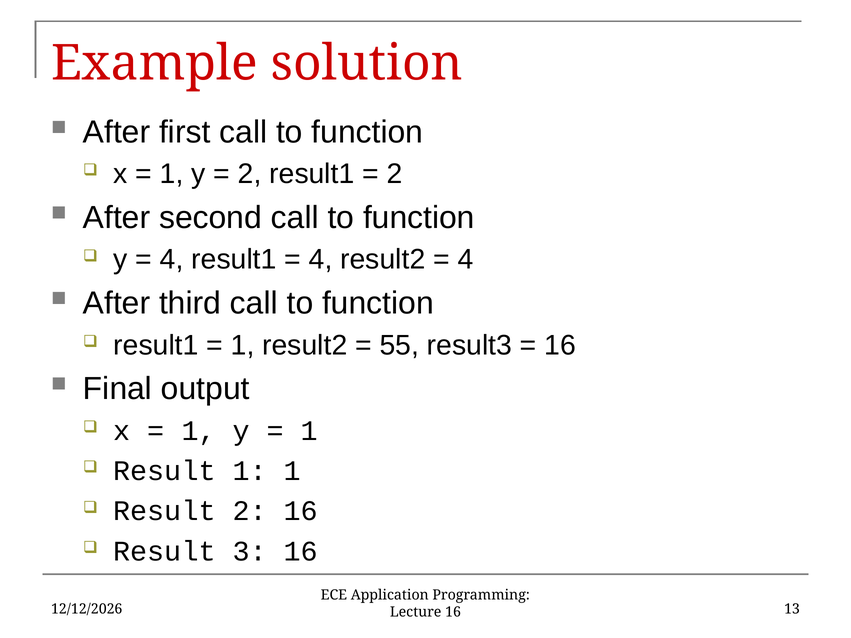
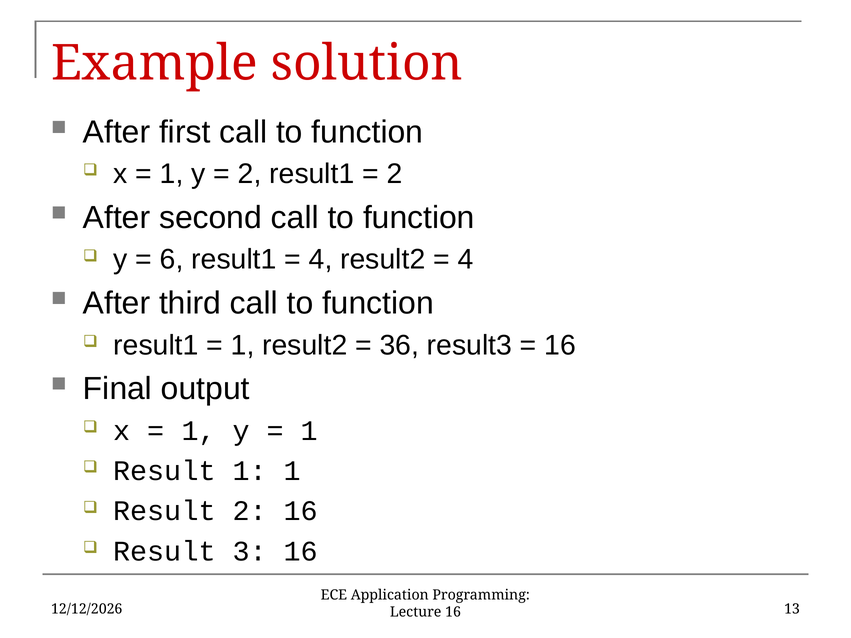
4: 4 -> 6 (172, 260)
55: 55 -> 36 (399, 345)
